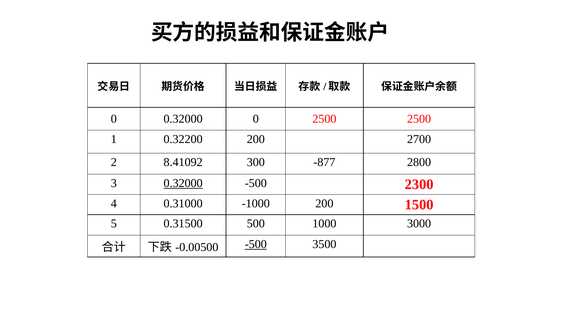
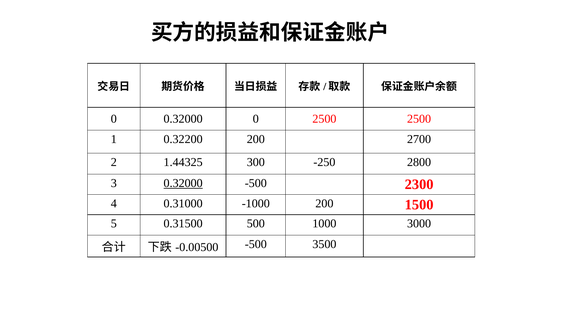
8.41092: 8.41092 -> 1.44325 (183, 162)
-877: -877 -> -250 (324, 162)
-500 underline: present -> none (256, 245)
